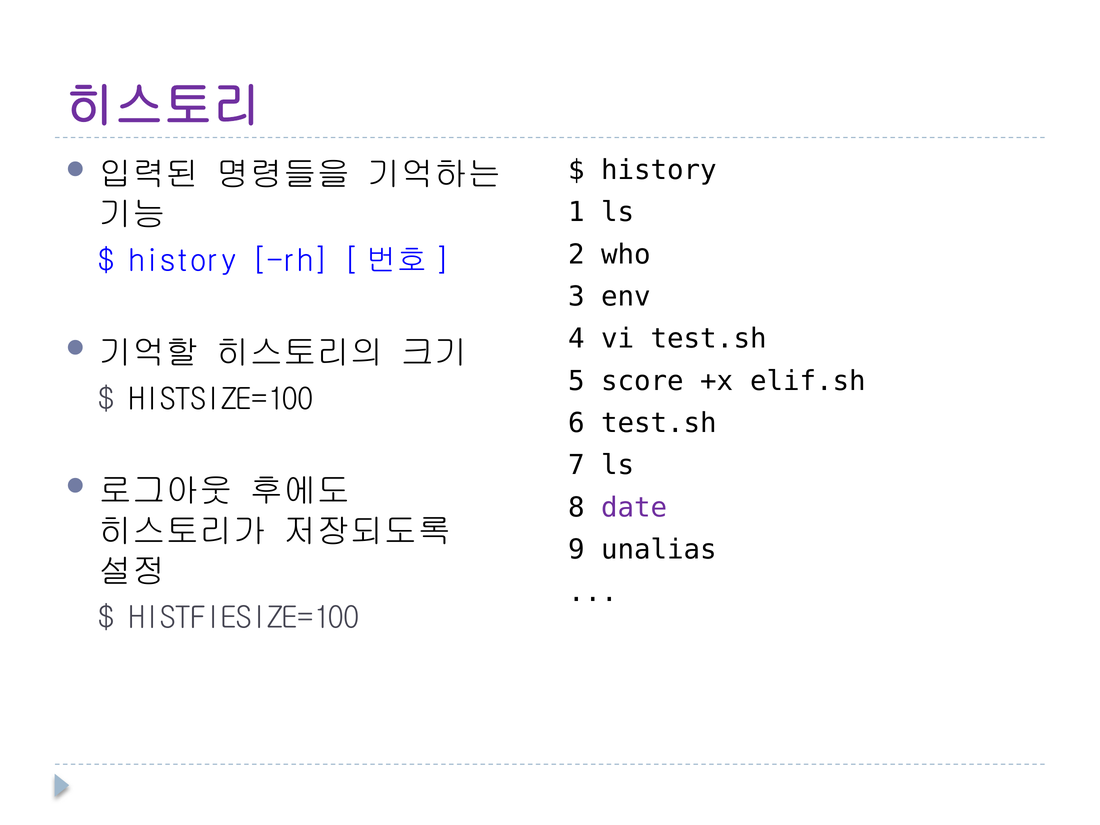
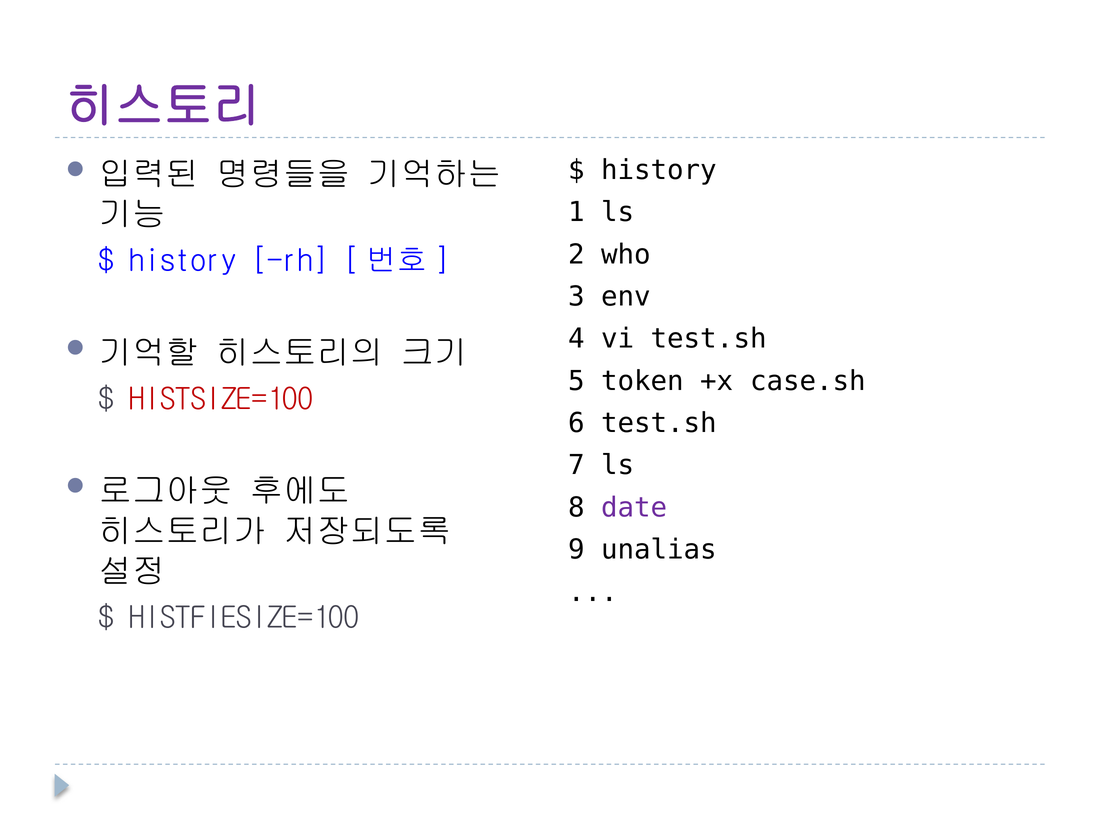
score: score -> token (642, 381)
elif.sh: elif.sh -> case.sh (808, 381)
HISTSIZE=100 colour: black -> red (221, 399)
